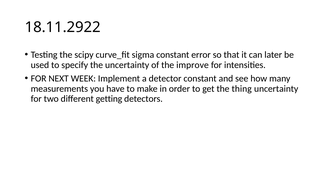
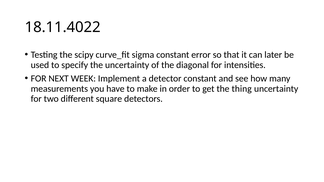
18.11.2922: 18.11.2922 -> 18.11.4022 (63, 27)
improve: improve -> diagonal (193, 65)
getting: getting -> square (109, 99)
